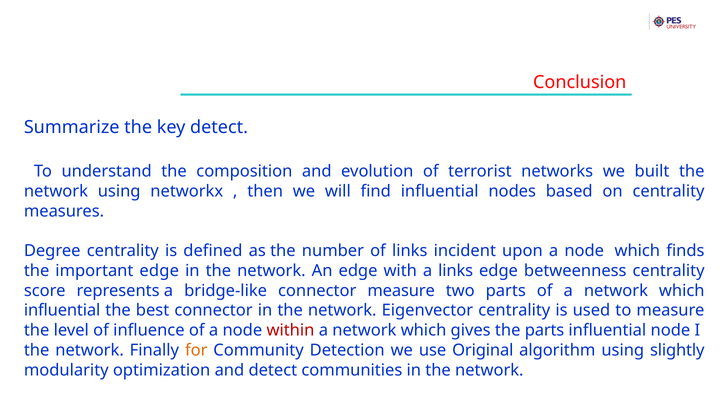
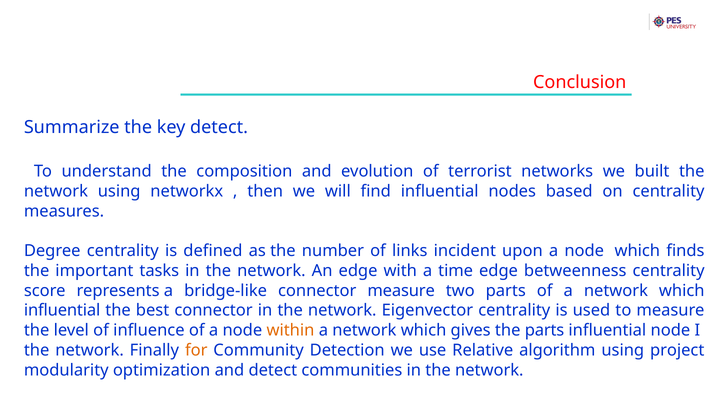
important edge: edge -> tasks (159, 271)
a links: links -> time (456, 271)
within colour: red -> orange (290, 330)
Original: Original -> Relative (483, 350)
slightly: slightly -> project (677, 350)
